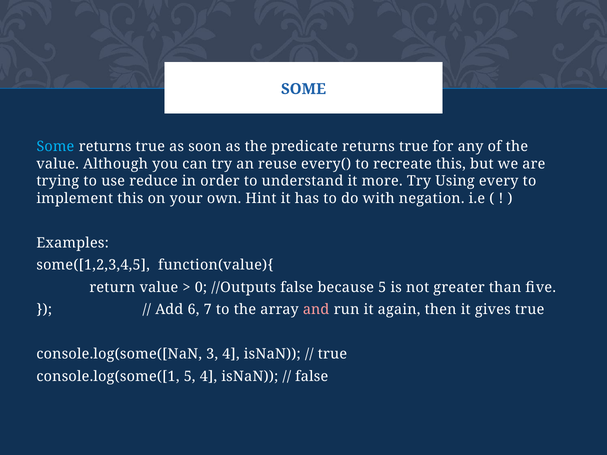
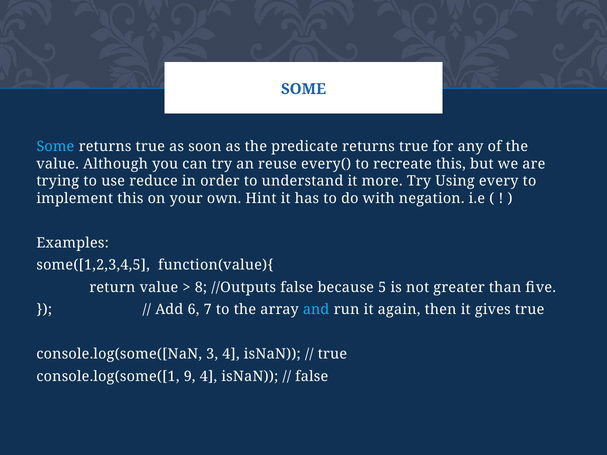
0: 0 -> 8 (201, 287)
and colour: pink -> light blue (316, 310)
console.log(some([1 5: 5 -> 9 (190, 377)
